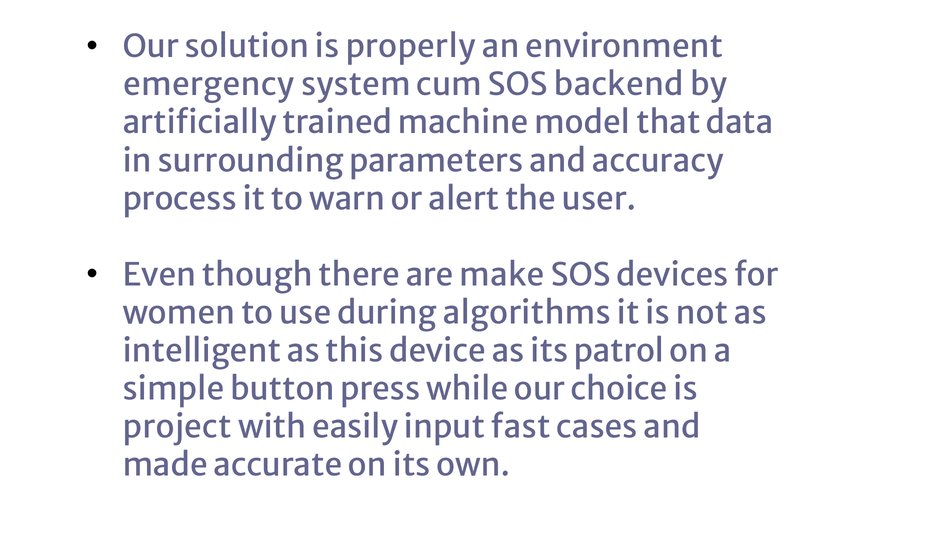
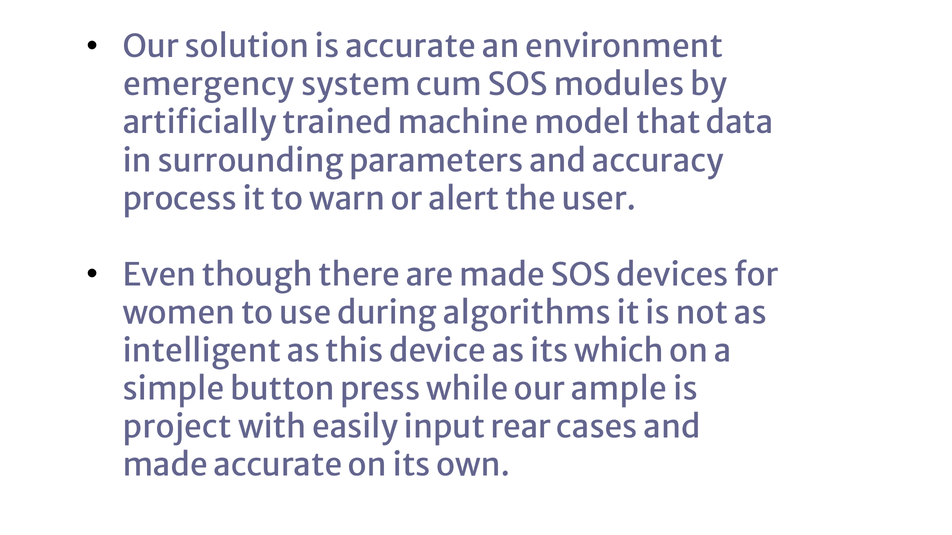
is properly: properly -> accurate (411, 47)
backend: backend -> modules (619, 85)
are make: make -> made (502, 275)
patrol: patrol -> which (619, 352)
choice: choice -> ample (619, 390)
fast: fast -> rear (521, 428)
